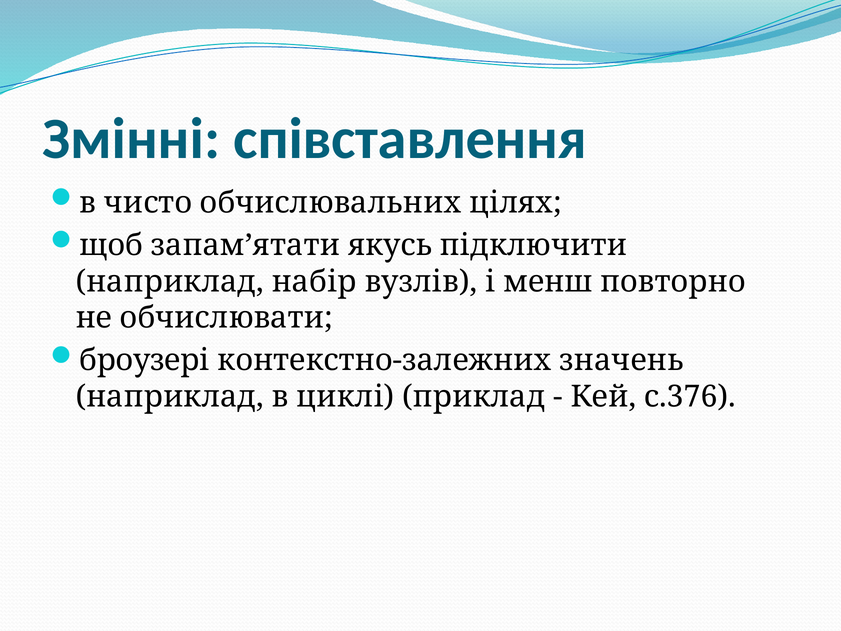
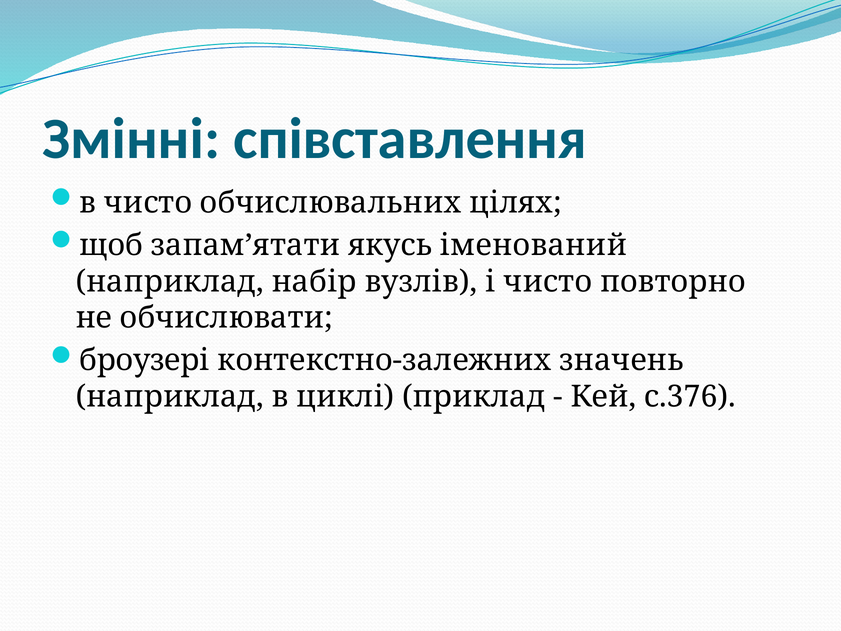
підключити: підключити -> іменований (533, 245)
і менш: менш -> чисто (548, 281)
